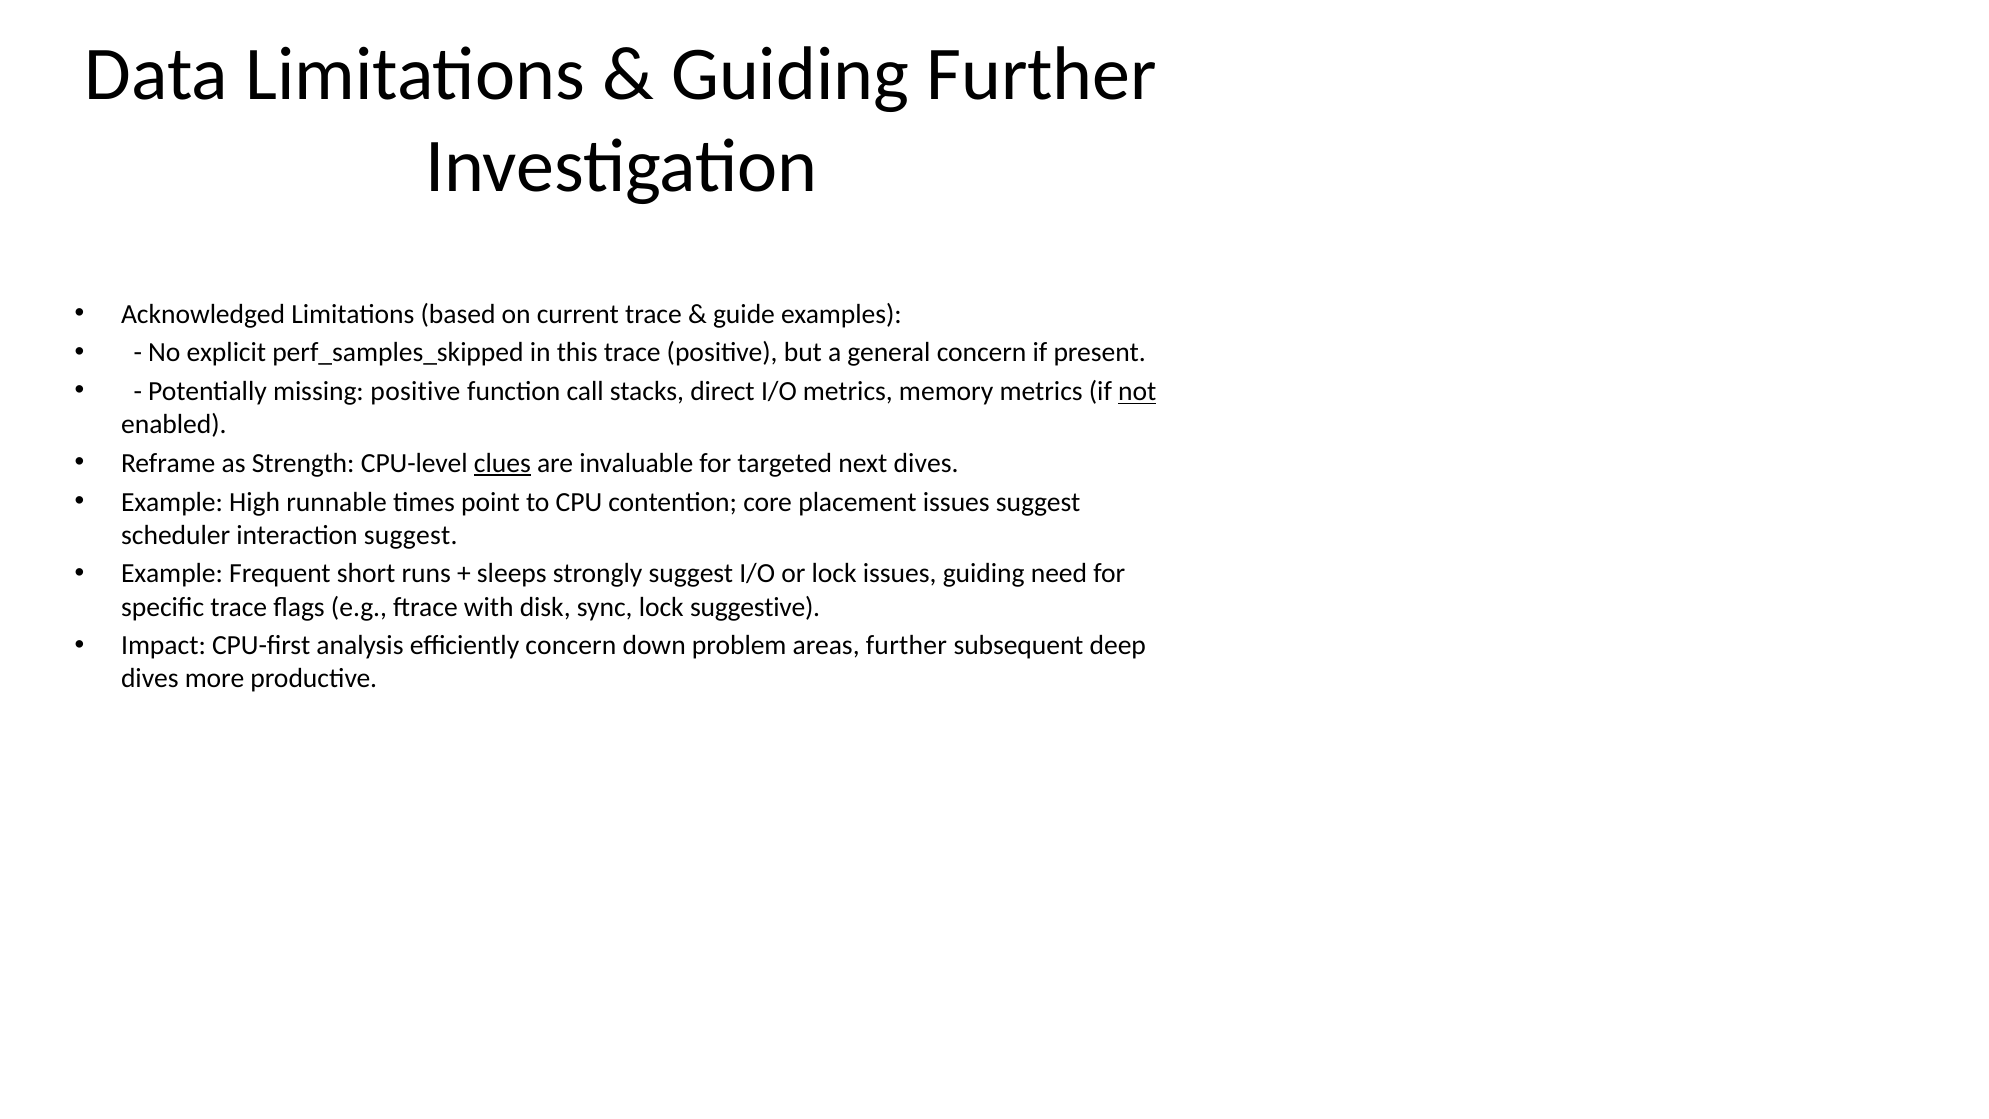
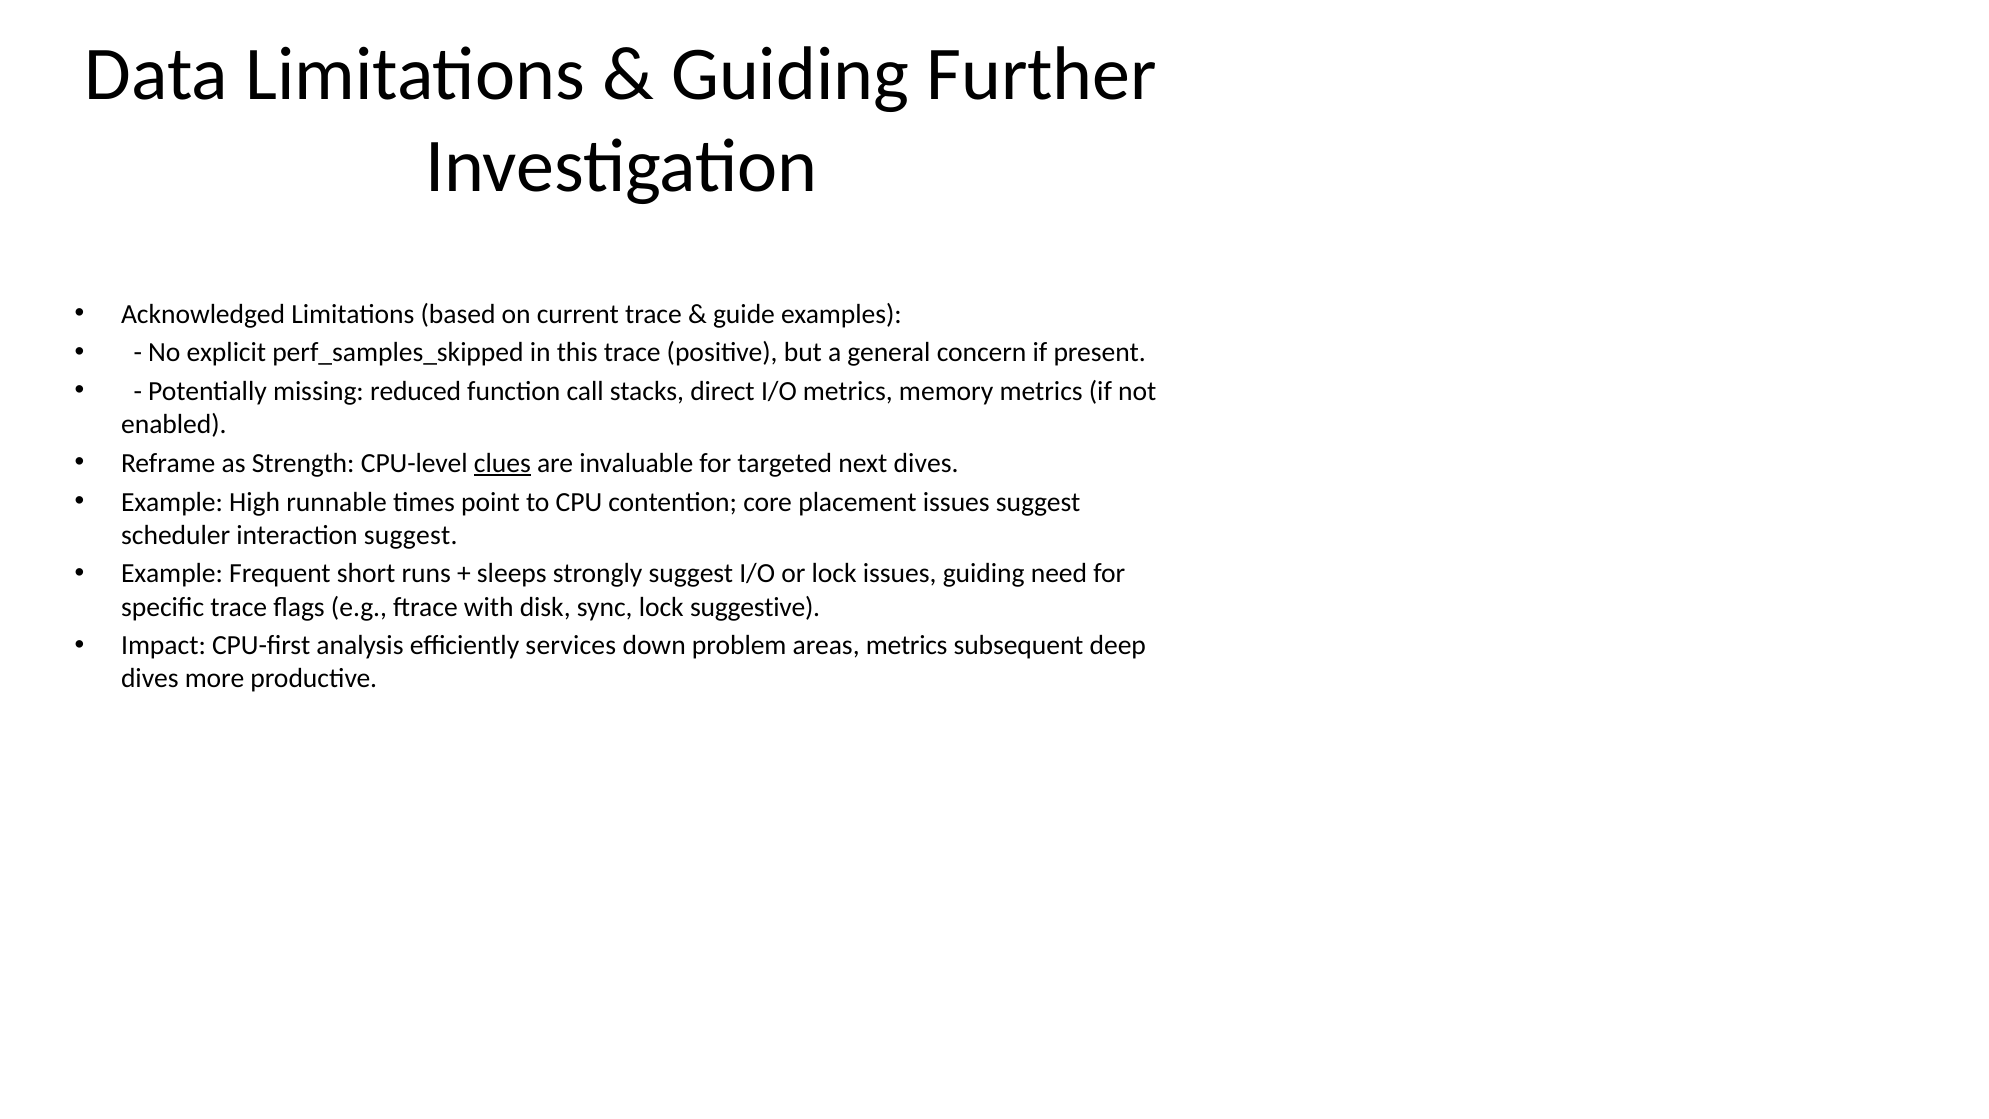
missing positive: positive -> reduced (416, 391)
not underline: present -> none (1137, 391)
efficiently concern: concern -> services (571, 645)
areas further: further -> metrics (907, 645)
